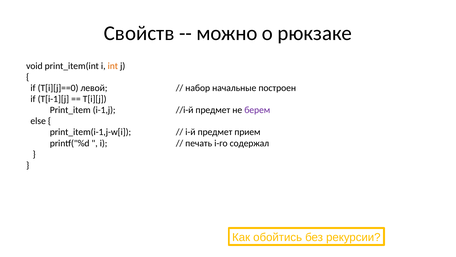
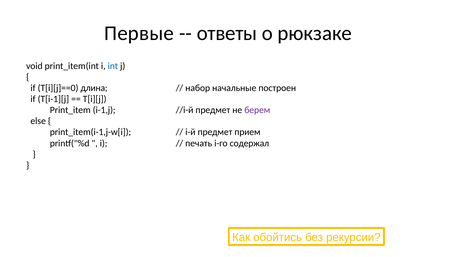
Свойств: Свойств -> Первые (139, 33)
можно: можно -> ответы (227, 33)
int colour: orange -> blue (113, 66)
левой: левой -> длина (94, 88)
